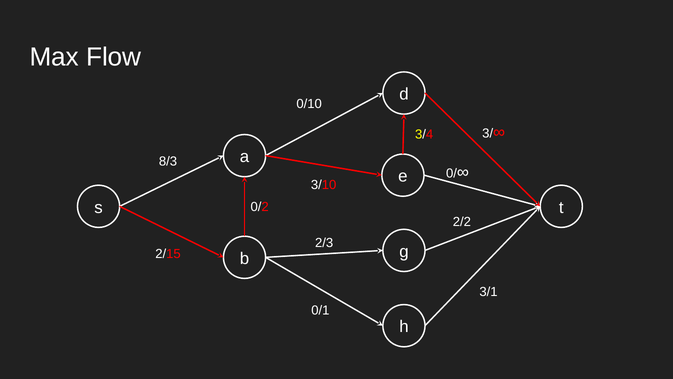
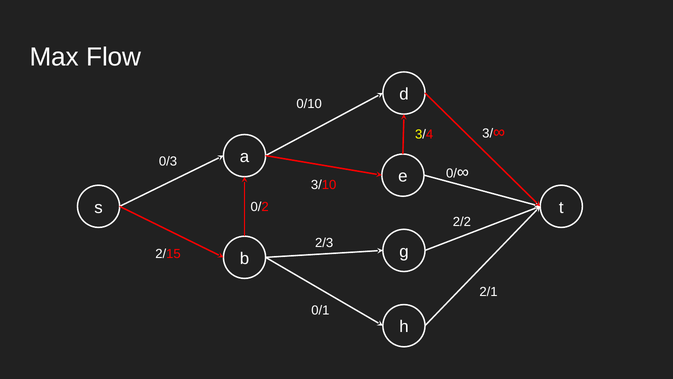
8/3: 8/3 -> 0/3 (168, 161)
3/1: 3/1 -> 2/1 (488, 291)
